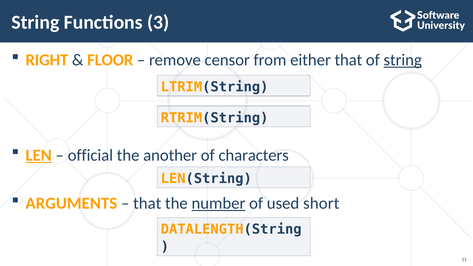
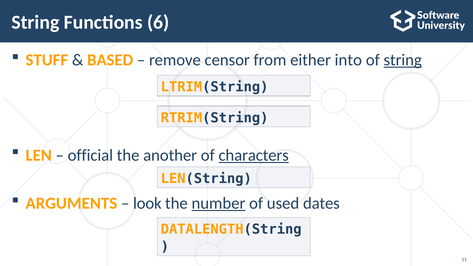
3: 3 -> 6 (158, 22)
RIGHT: RIGHT -> STUFF (47, 60)
FLOOR: FLOOR -> BASED (110, 60)
either that: that -> into (348, 60)
LEN underline: present -> none (39, 155)
characters underline: none -> present (254, 155)
that: that -> look (147, 203)
short: short -> dates (321, 203)
